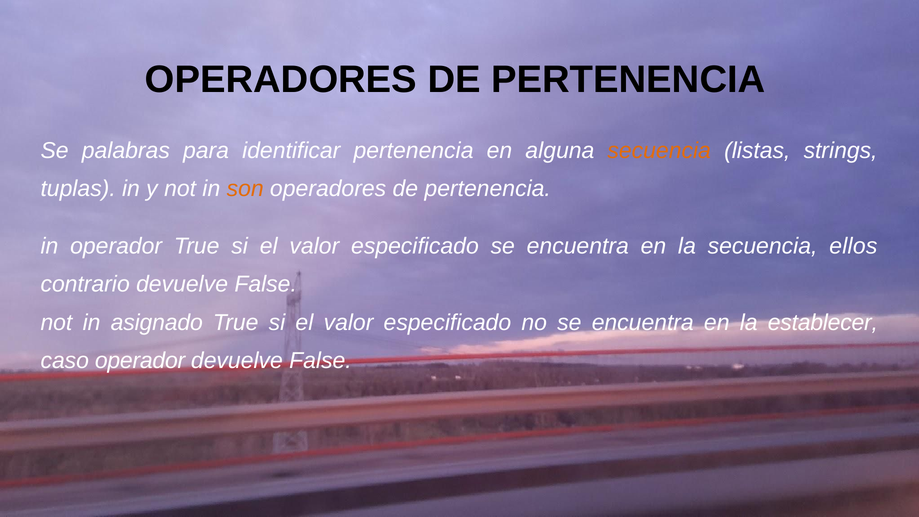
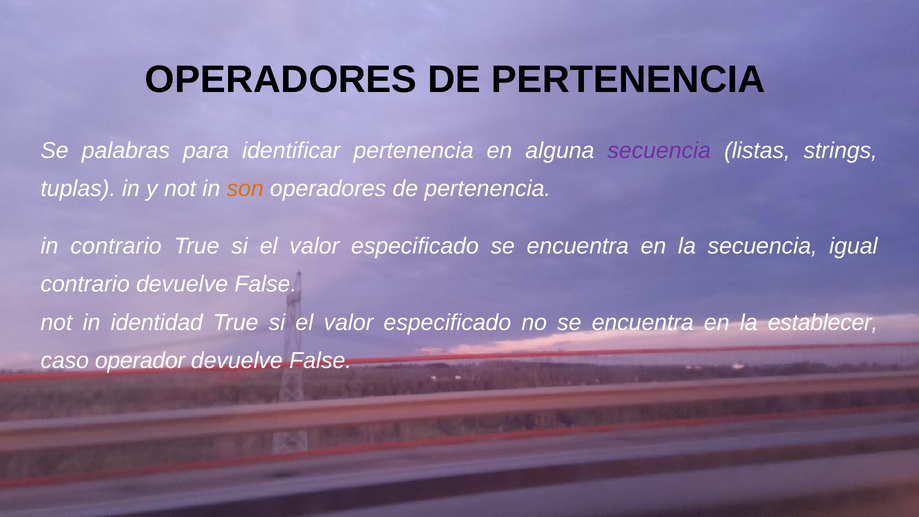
secuencia colour: orange -> purple (659, 151)
in operador: operador -> contrario (116, 246)
ellos: ellos -> igual (853, 246)
asignado: asignado -> identidad (157, 322)
